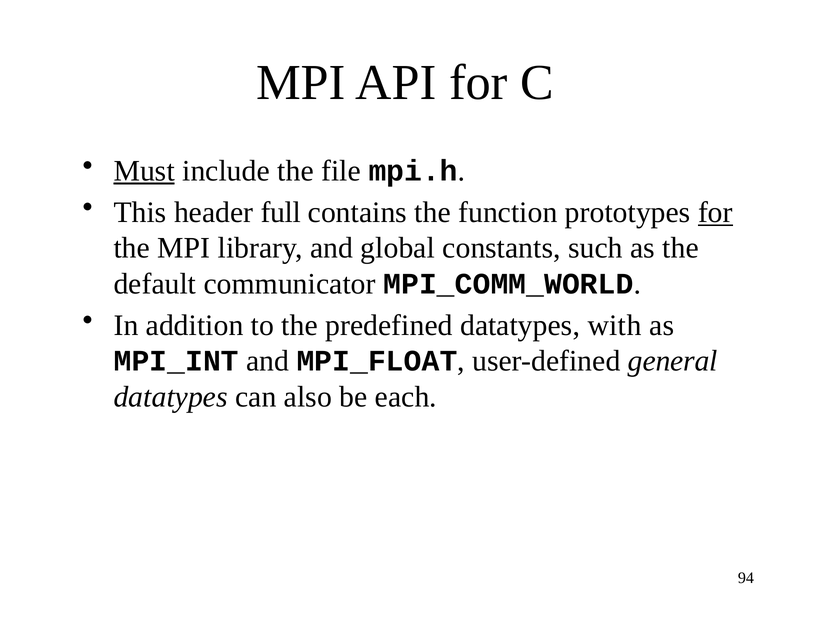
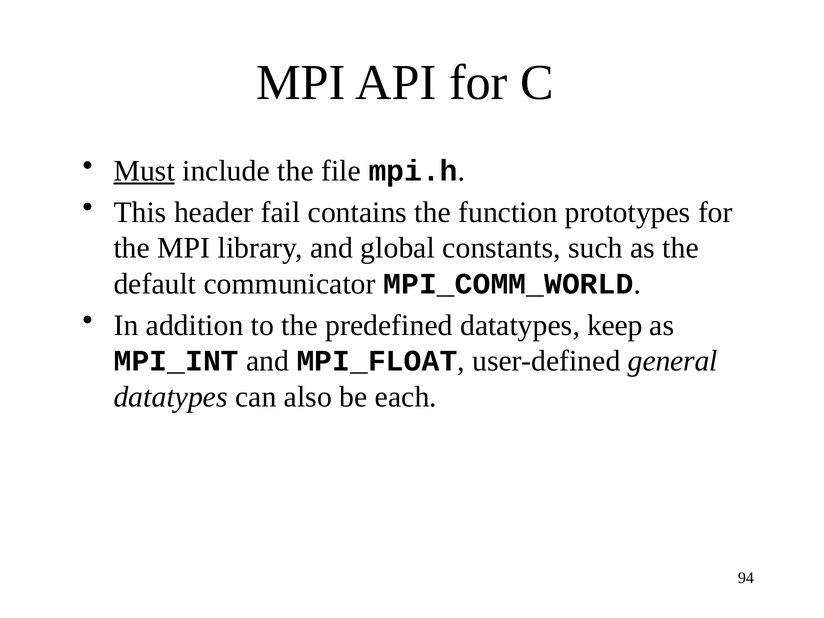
full: full -> fail (281, 212)
for underline: present -> none (715, 212)
with: with -> keep (615, 325)
